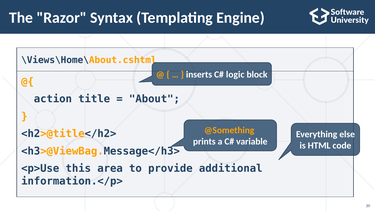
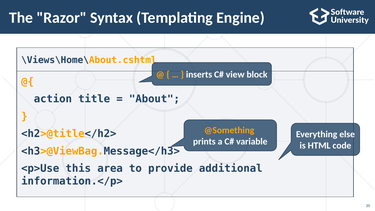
logic: logic -> view (235, 75)
